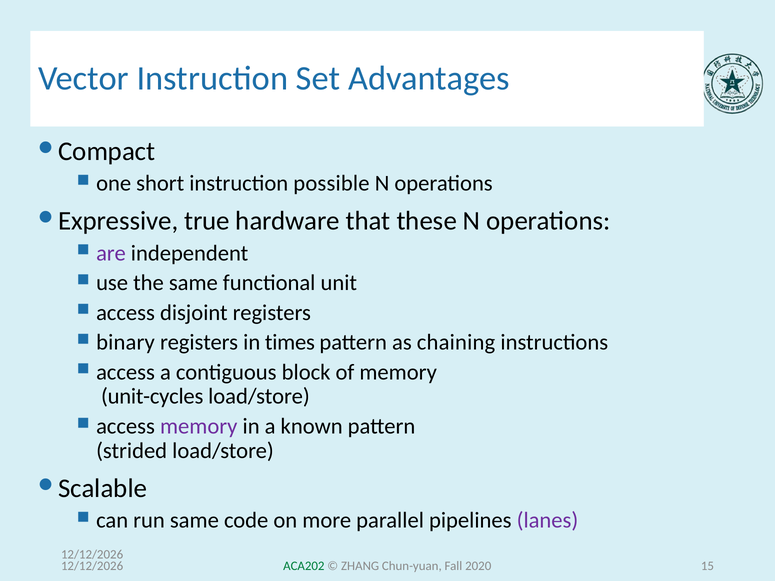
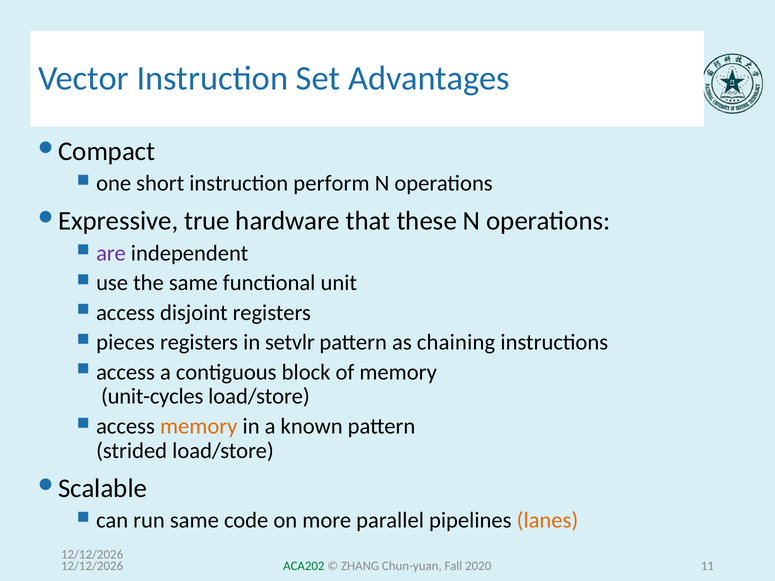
possible: possible -> perform (331, 184)
binary: binary -> pieces (125, 343)
times: times -> setvlr (290, 343)
memory colour: purple -> orange (199, 426)
lanes colour: purple -> orange (547, 520)
15: 15 -> 11 (707, 566)
